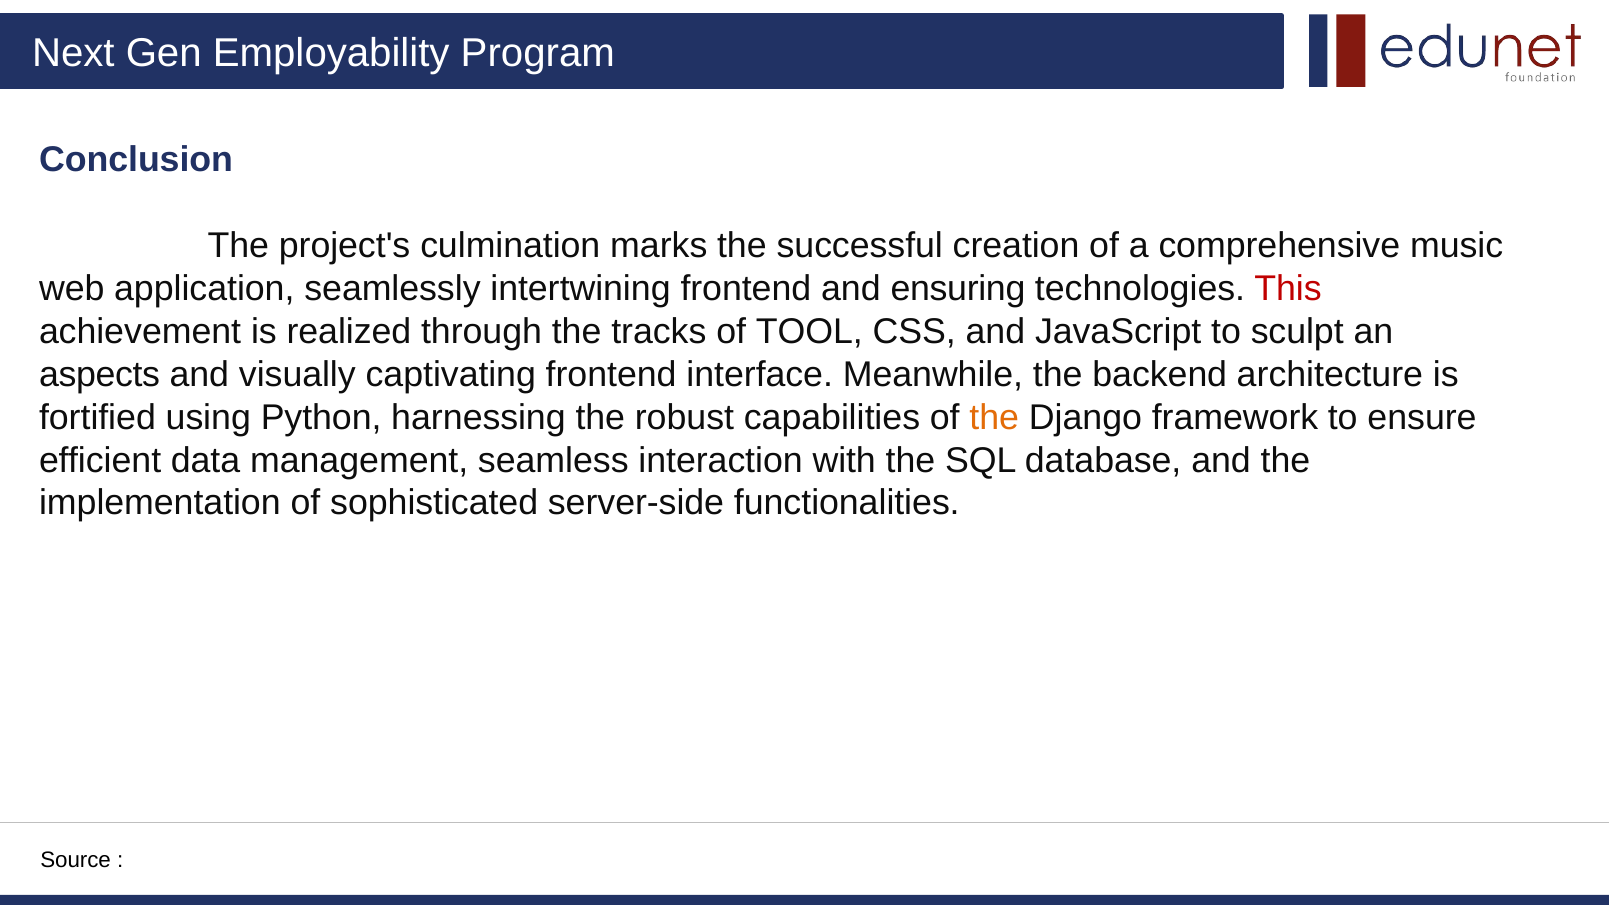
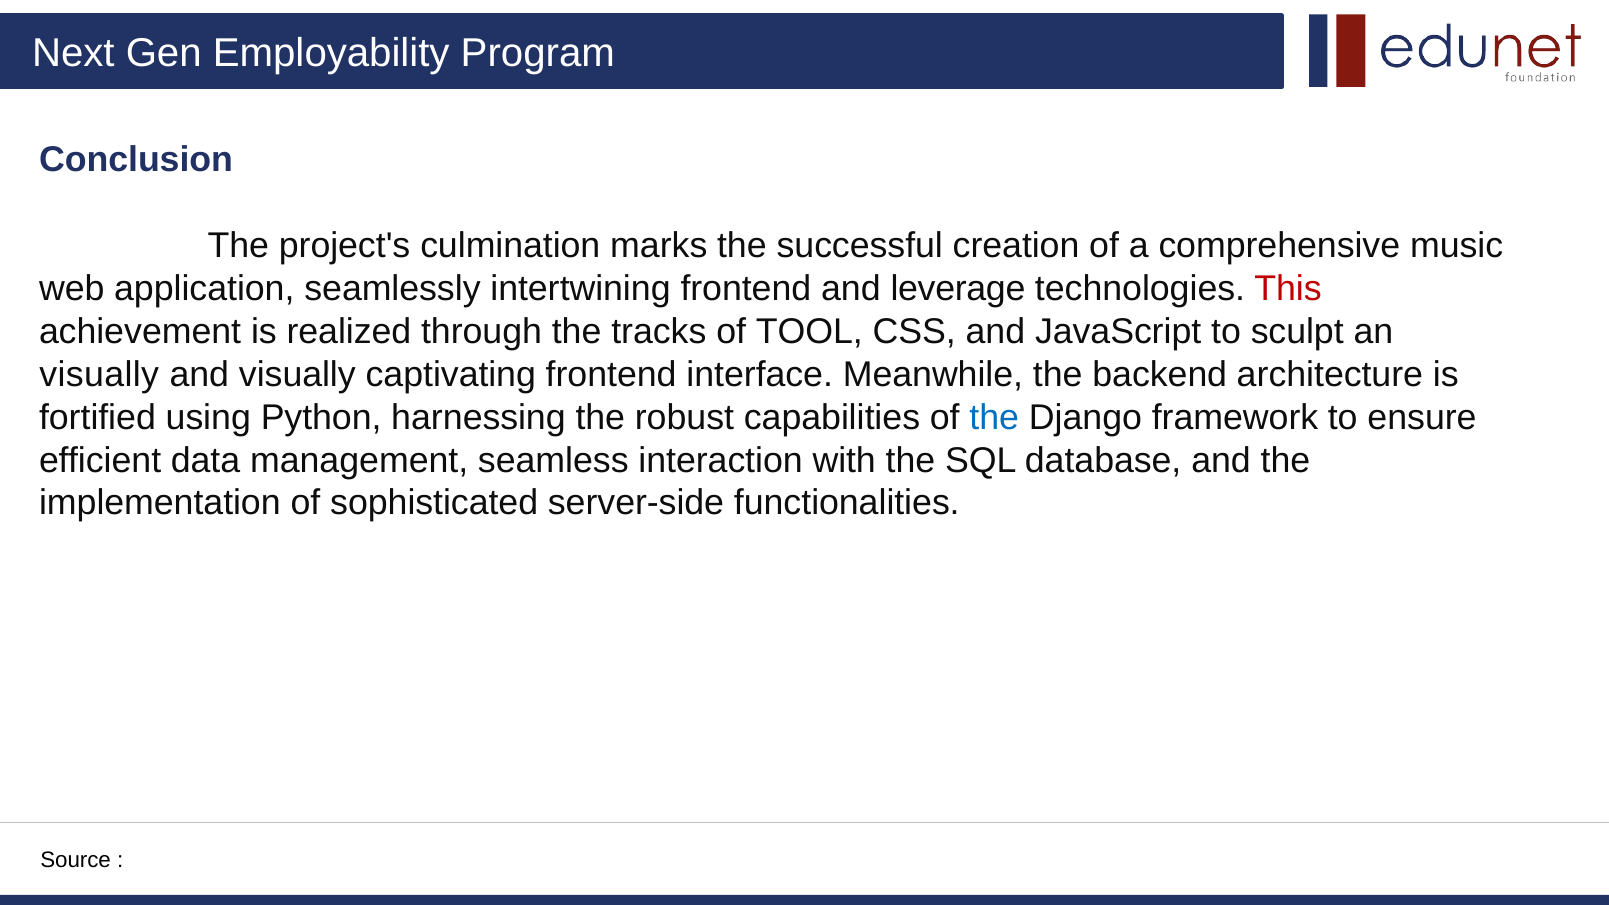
ensuring: ensuring -> leverage (958, 289)
aspects: aspects -> visually (99, 374)
the colour: orange -> blue (994, 417)
